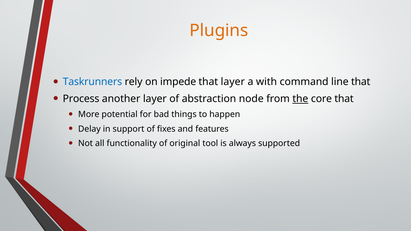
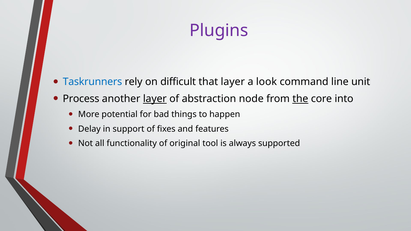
Plugins colour: orange -> purple (219, 31)
impede: impede -> difficult (178, 82)
with: with -> look (266, 82)
line that: that -> unit (361, 82)
layer underline: none -> present (155, 99)
core that: that -> into (344, 99)
